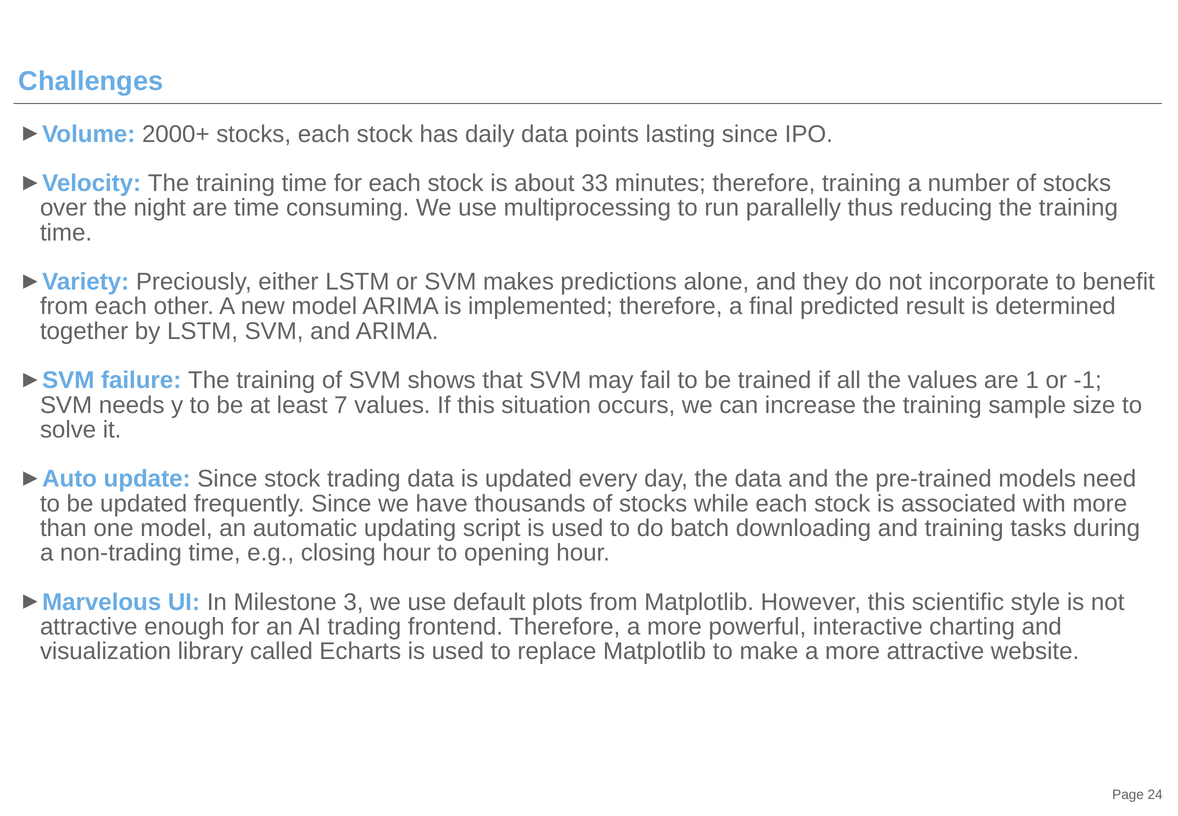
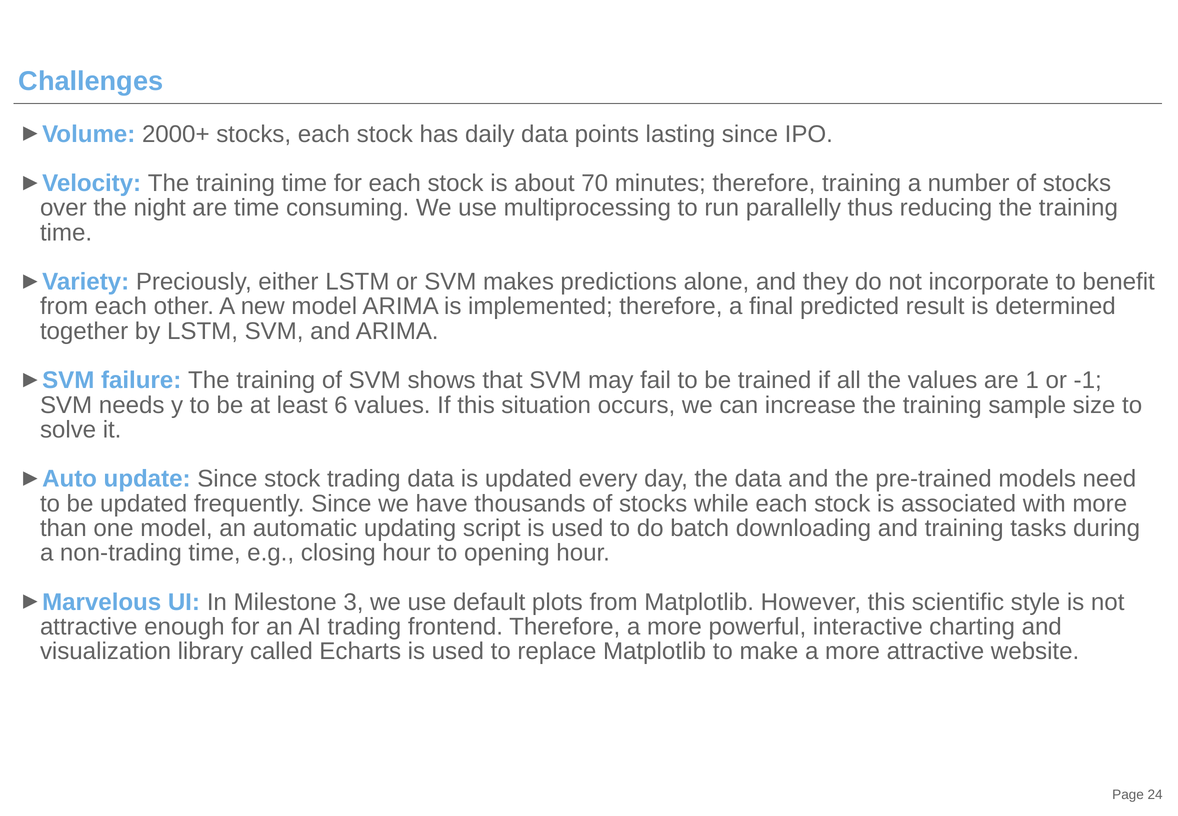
33: 33 -> 70 (595, 183)
7: 7 -> 6 (341, 405)
